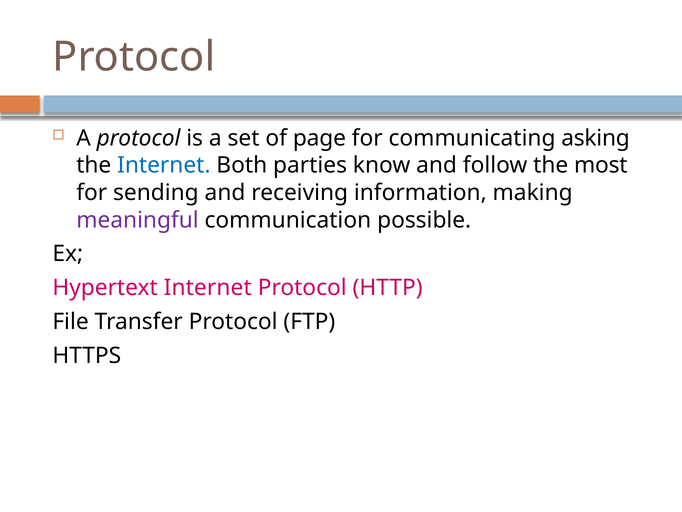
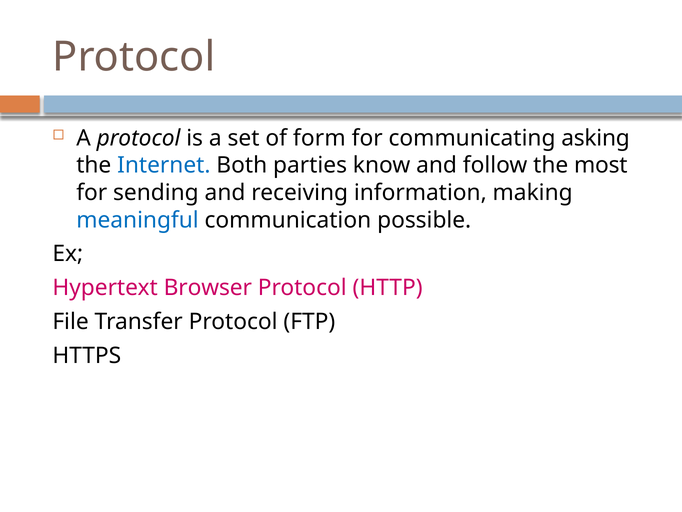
page: page -> form (319, 138)
meaningful colour: purple -> blue (137, 220)
Hypertext Internet: Internet -> Browser (208, 288)
